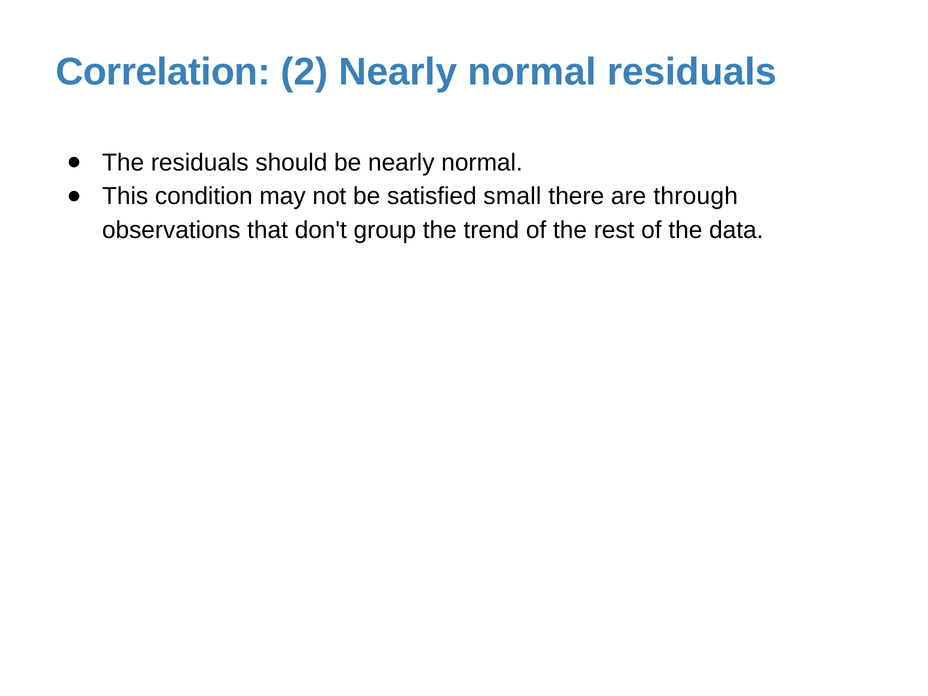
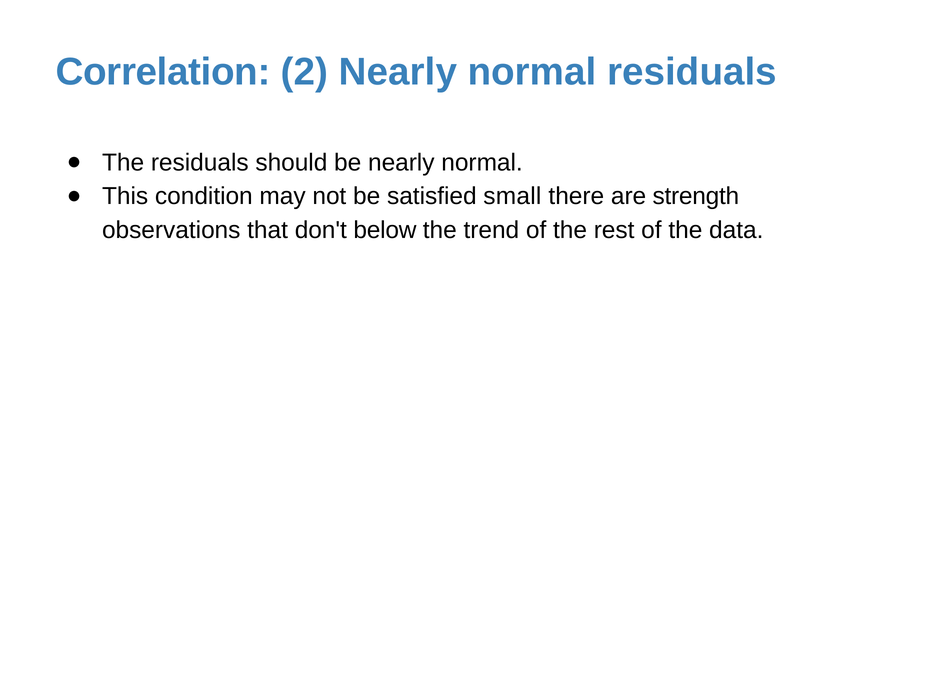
through: through -> strength (696, 196)
group: group -> below (385, 230)
